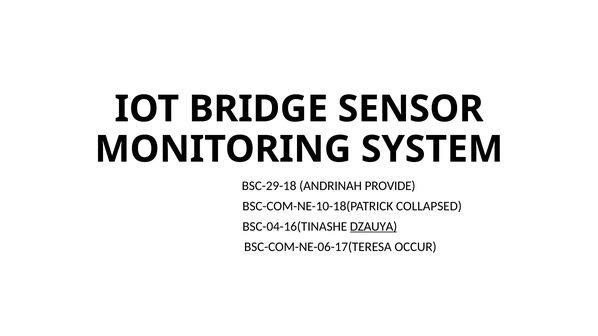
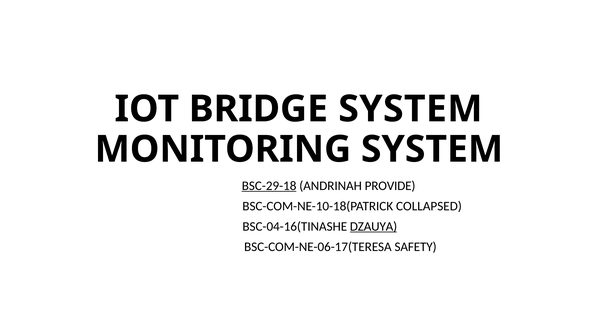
BRIDGE SENSOR: SENSOR -> SYSTEM (410, 109)
BSC-29-18 underline: none -> present (269, 186)
OCCUR: OCCUR -> SAFETY (416, 247)
